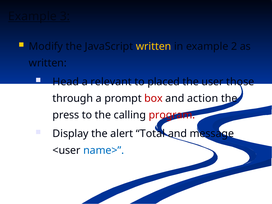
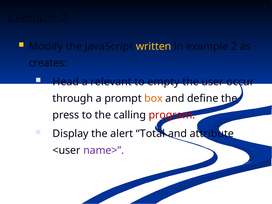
written: written -> creates (48, 63)
placed: placed -> empty (164, 82)
those: those -> occur (240, 82)
box colour: red -> orange (154, 98)
action: action -> define (203, 98)
message: message -> attribute (212, 134)
name> colour: blue -> purple (104, 150)
